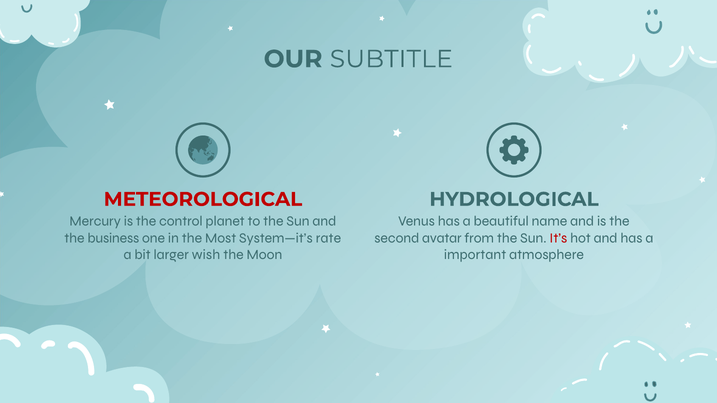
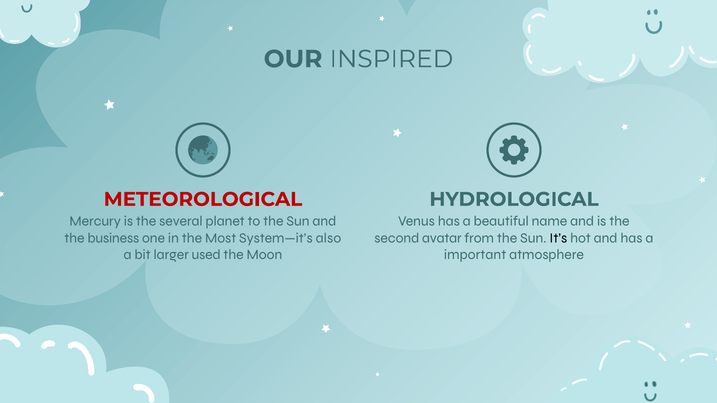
SUBTITLE: SUBTITLE -> INSPIRED (391, 59)
control: control -> several (181, 221)
rate: rate -> also (328, 238)
It’s colour: red -> black (558, 238)
wish: wish -> used (206, 255)
